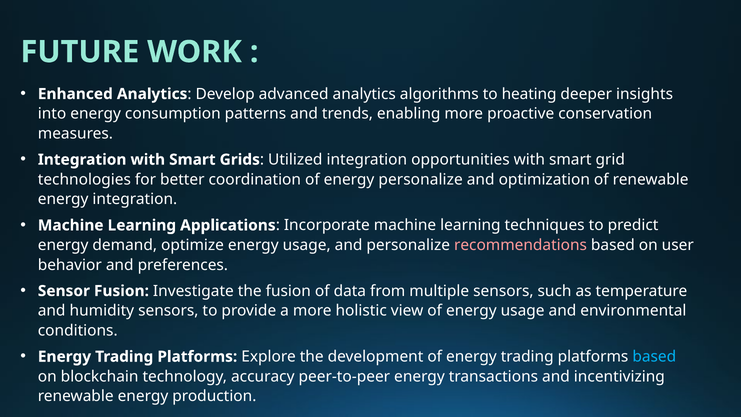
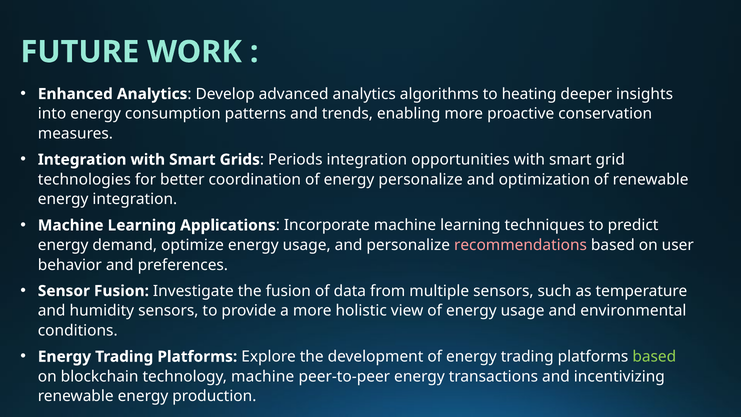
Utilized: Utilized -> Periods (295, 160)
based colour: light blue -> light green (654, 356)
technology accuracy: accuracy -> machine (263, 376)
